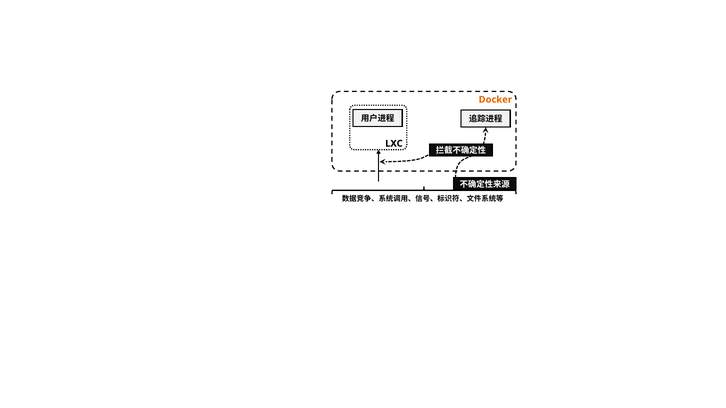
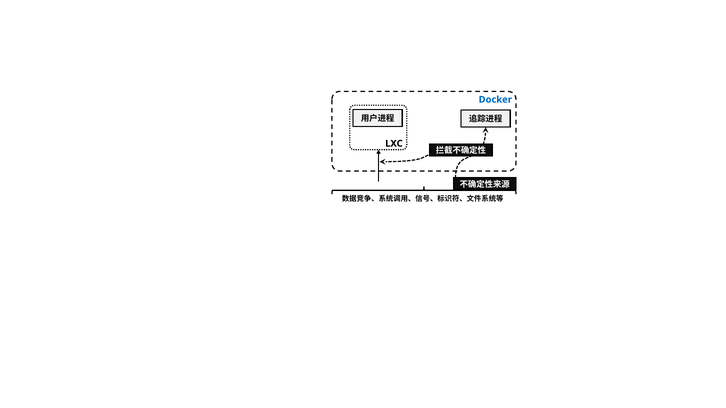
Docker colour: orange -> blue (495, 100)
